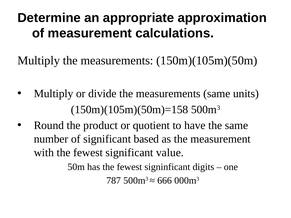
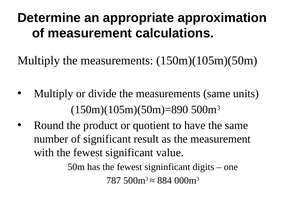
150m)(105m)(50m)=158: 150m)(105m)(50m)=158 -> 150m)(105m)(50m)=890 (130, 110)
based: based -> result (146, 139)
666: 666 -> 884 (165, 181)
